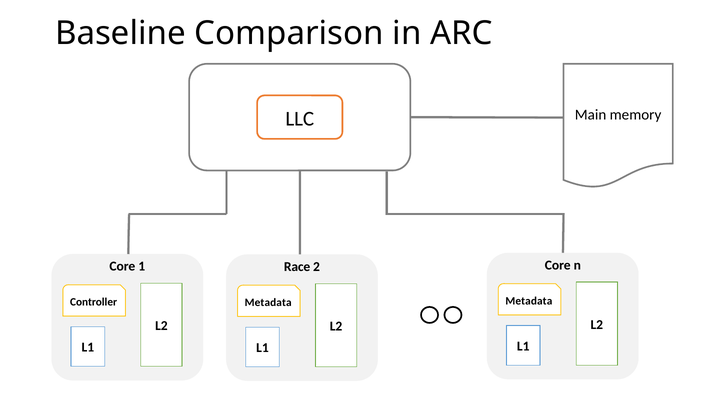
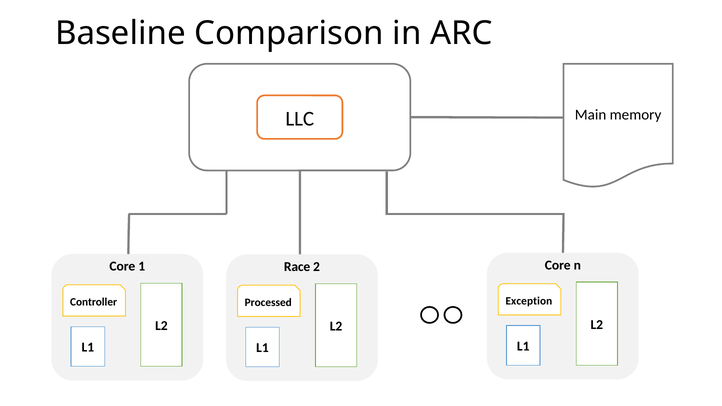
Metadata: Metadata -> Exception (529, 301)
Metadata: Metadata -> Processed (268, 302)
